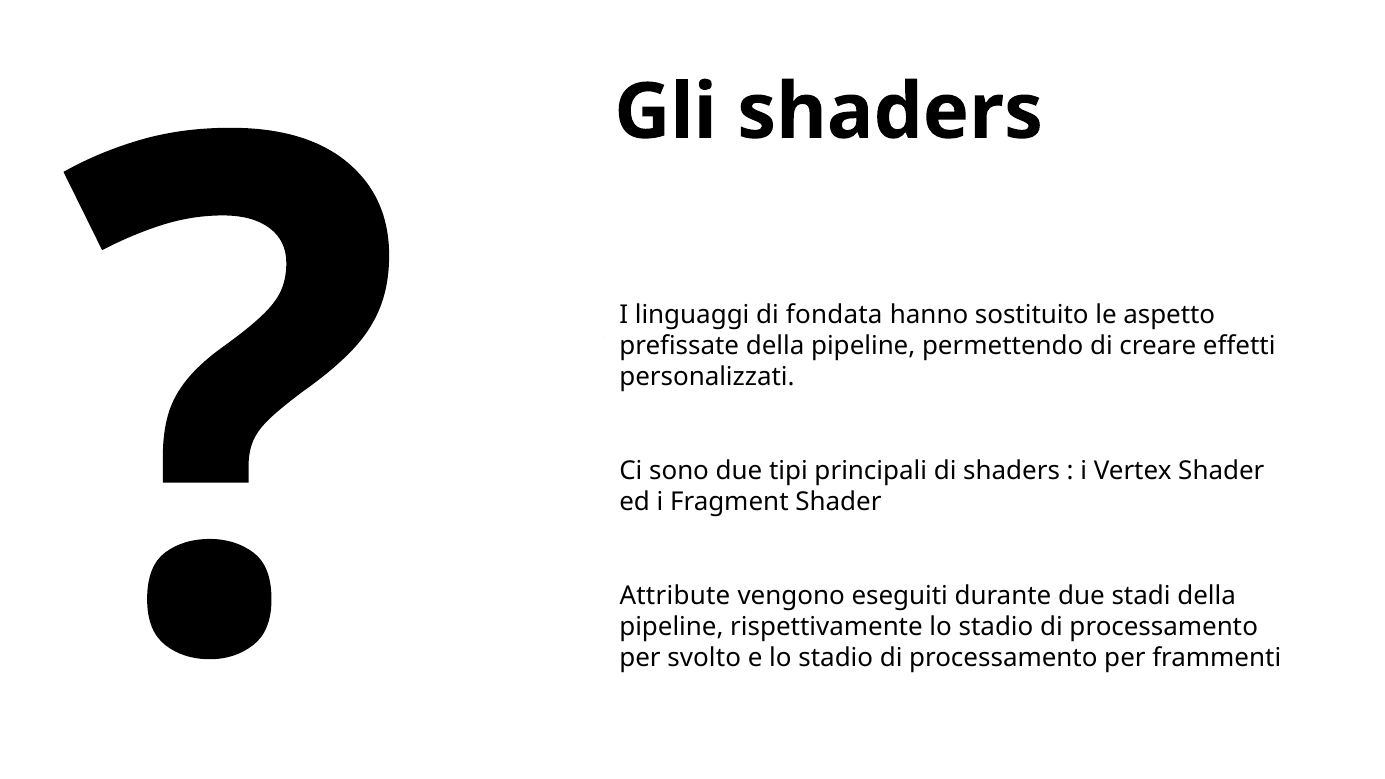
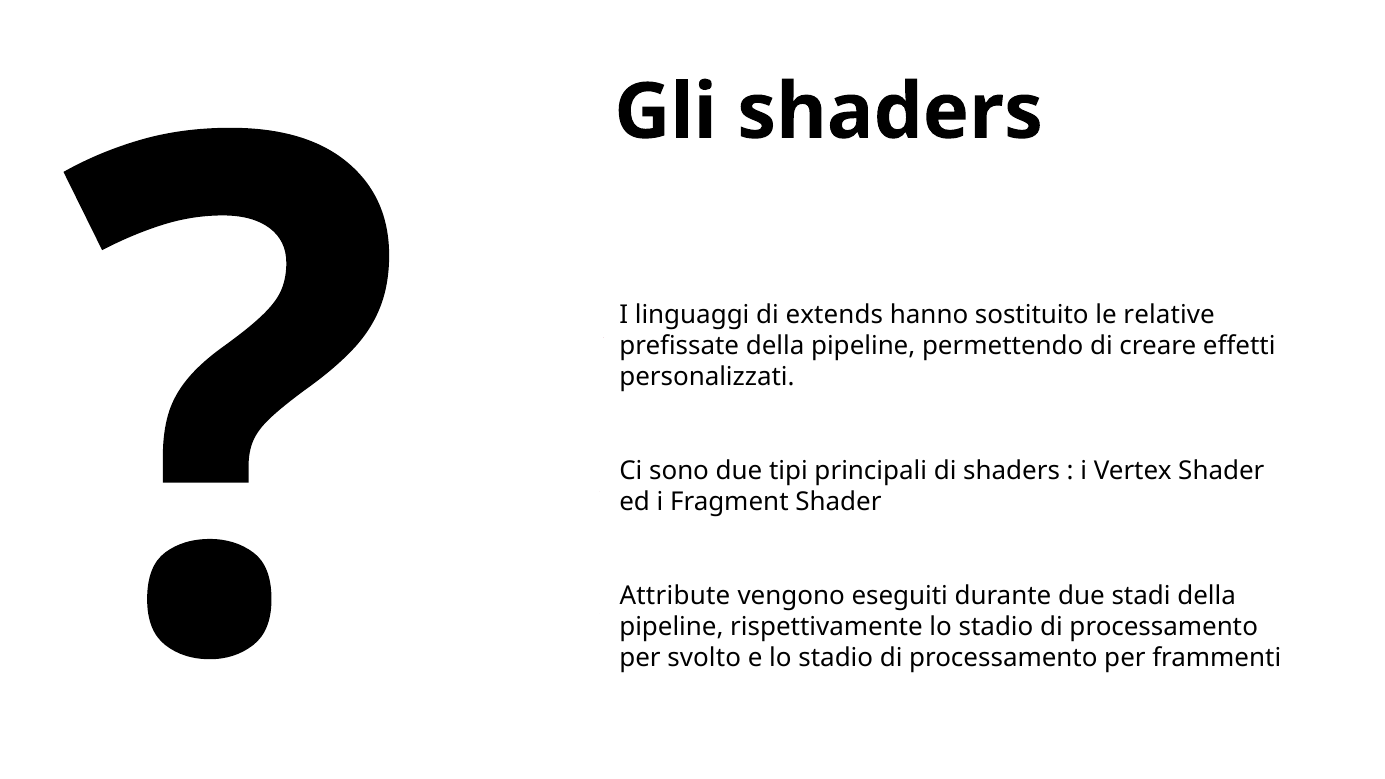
fondata: fondata -> extends (834, 315)
aspetto: aspetto -> relative (1169, 315)
